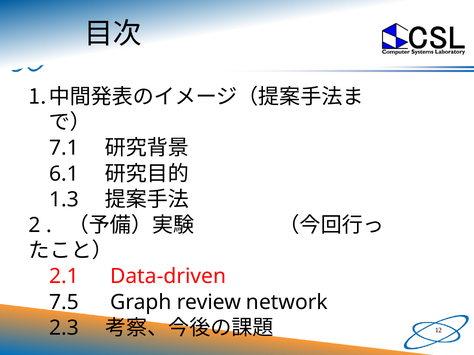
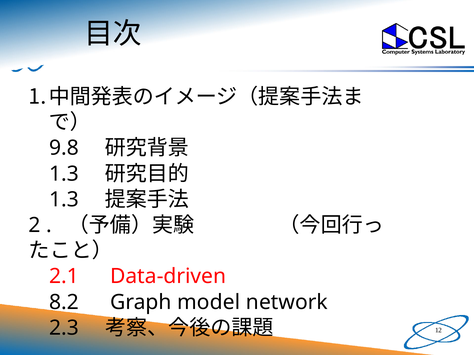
7.1: 7.1 -> 9.8 (64, 148)
6.1: 6.1 -> 1.3 (64, 174)
7.5: 7.5 -> 8.2 (64, 303)
review: review -> model (209, 303)
